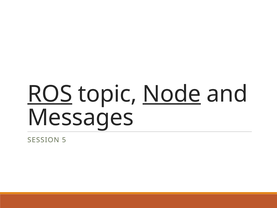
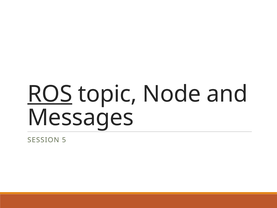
Node underline: present -> none (172, 94)
